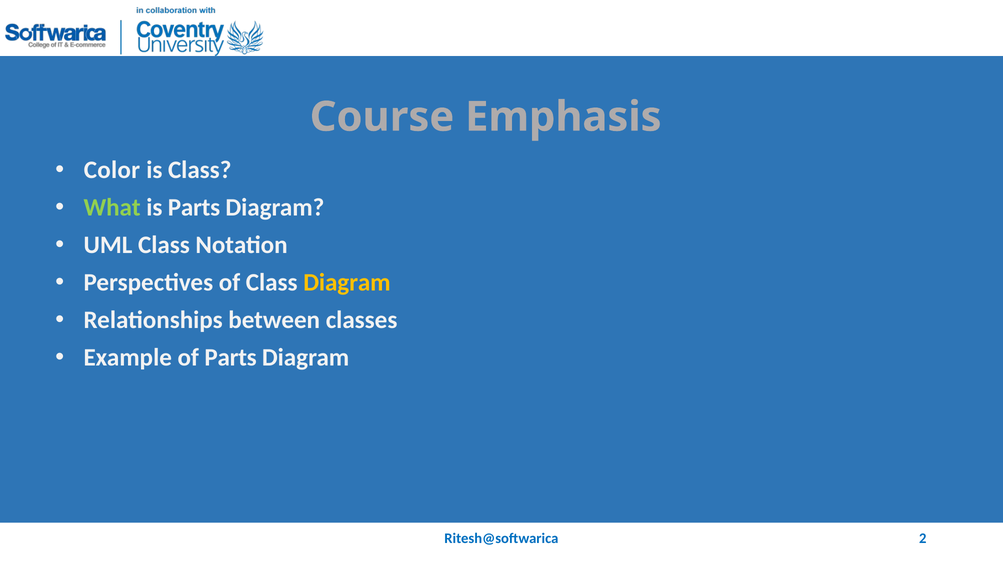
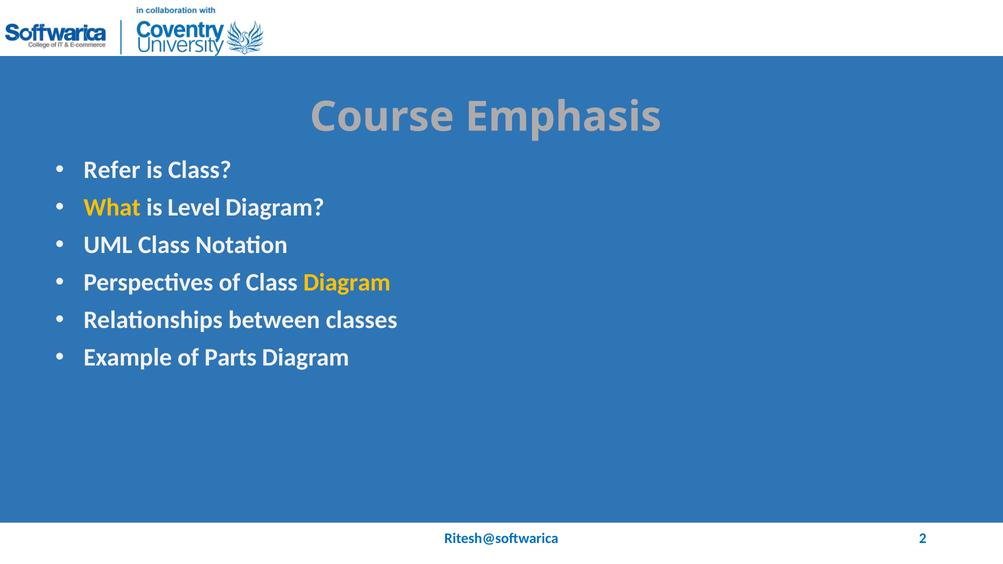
Color: Color -> Refer (112, 170)
What colour: light green -> yellow (112, 207)
is Parts: Parts -> Level (194, 207)
